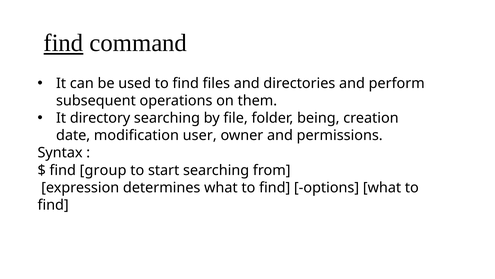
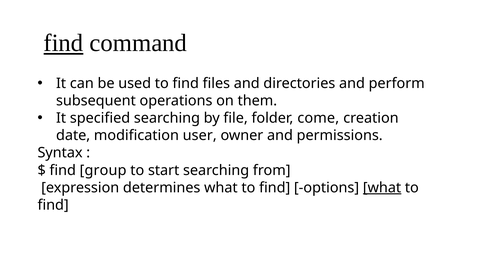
directory: directory -> specified (100, 118)
being: being -> come (318, 118)
what underline: none -> present (382, 187)
